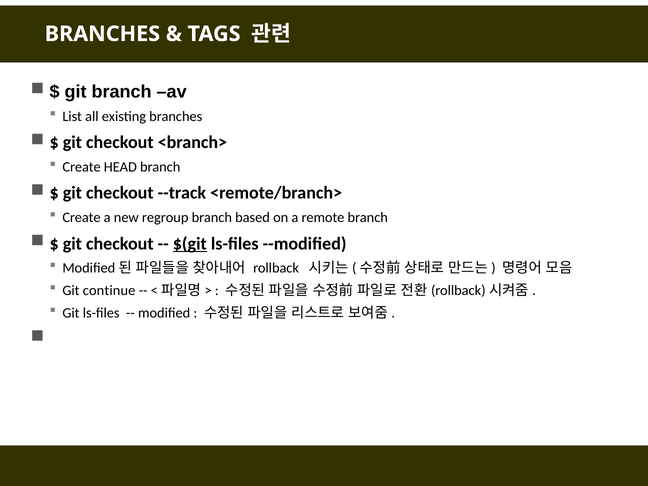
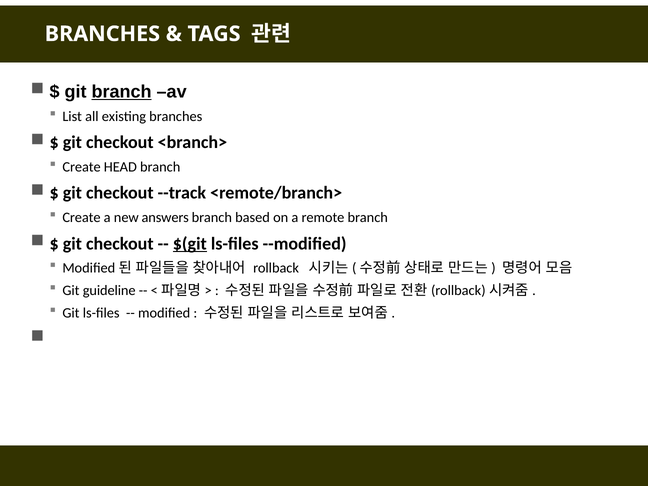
branch underline: none -> present (122, 92)
regroup: regroup -> answers (165, 217)
continue: continue -> guideline (109, 290)
